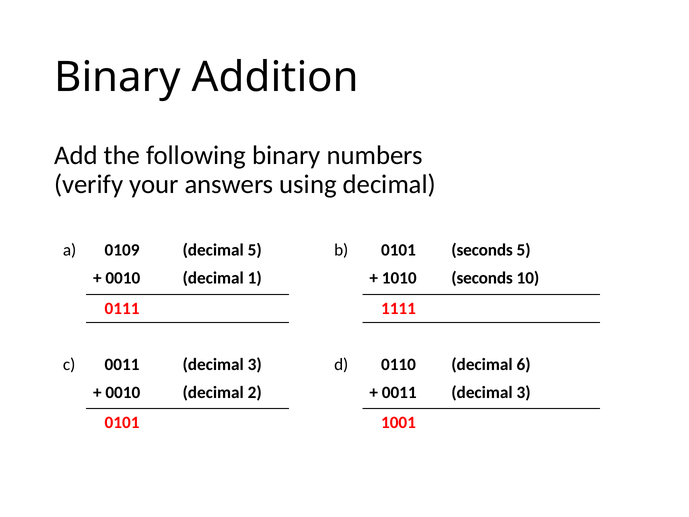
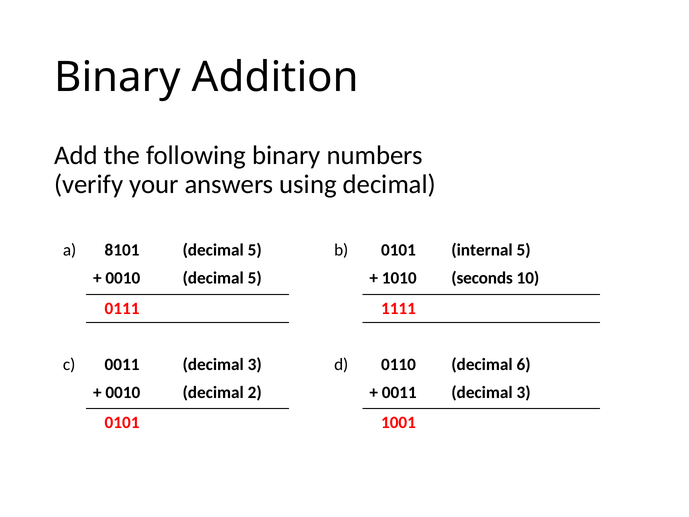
0109: 0109 -> 8101 (122, 250)
0101 seconds: seconds -> internal (482, 250)
0010 decimal 1: 1 -> 5 (255, 278)
